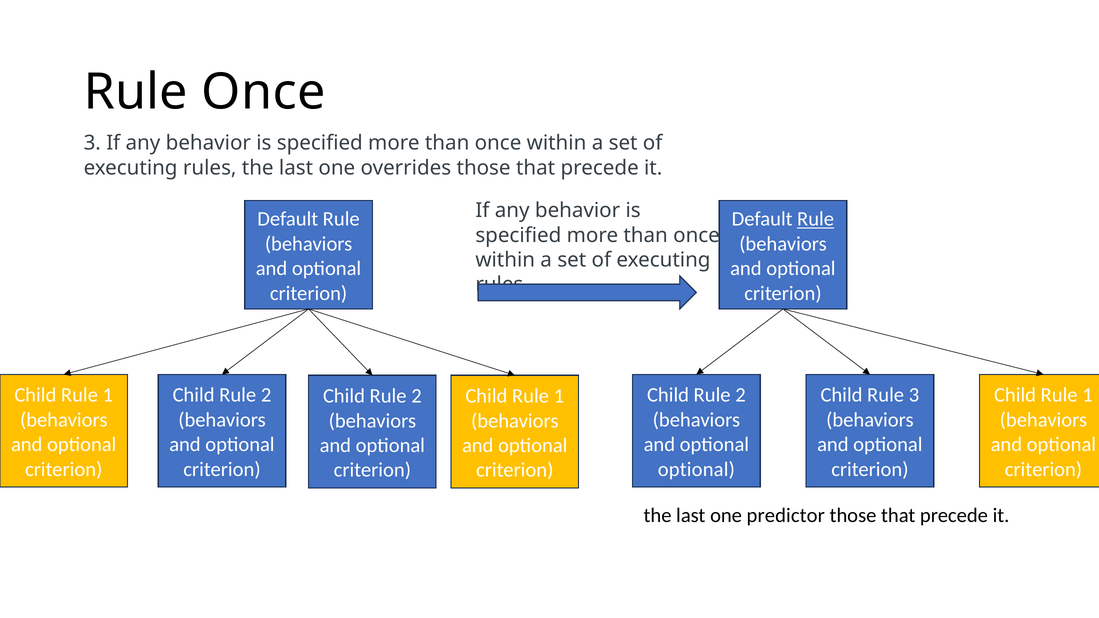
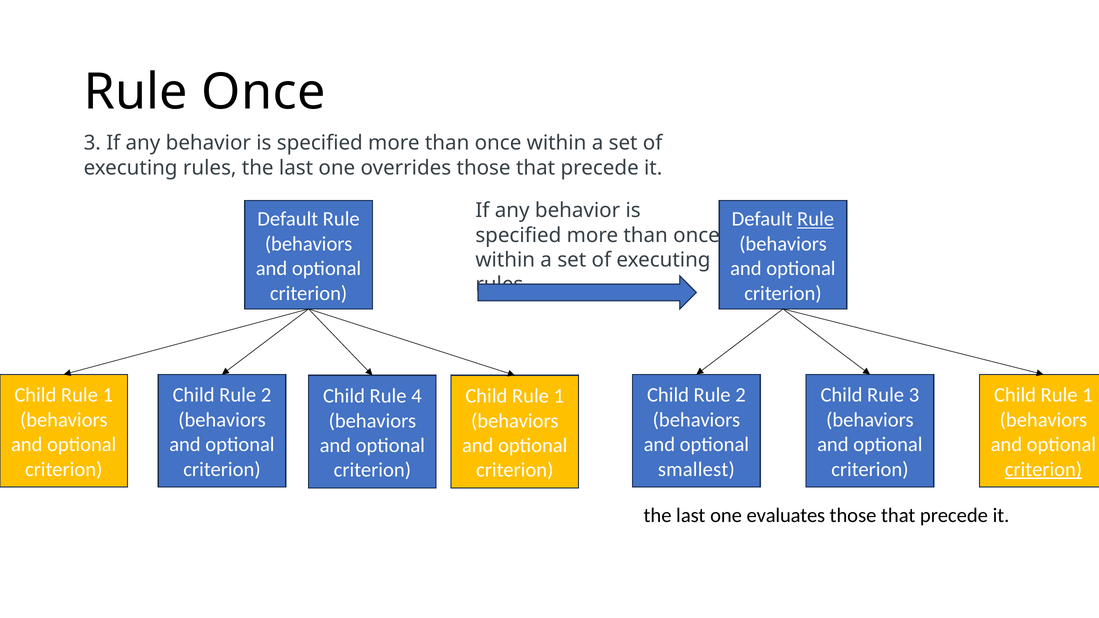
2: 2 -> 4 (416, 396)
optional: optional -> smallest (696, 469)
criterion underline: none -> present (1043, 469)
predictor: predictor -> evaluates (786, 516)
